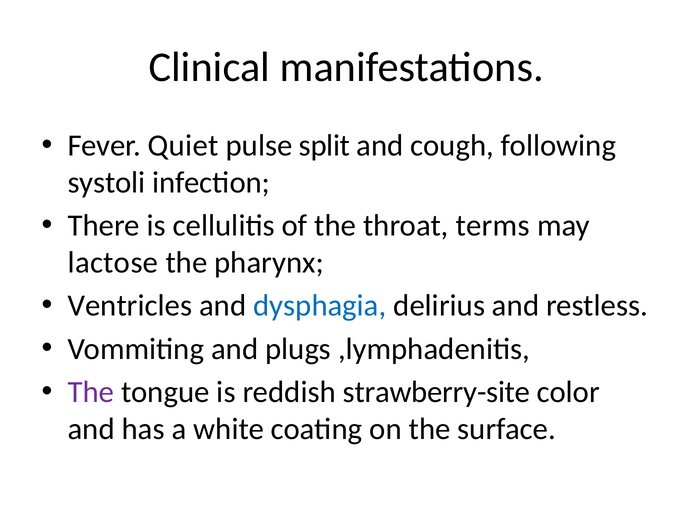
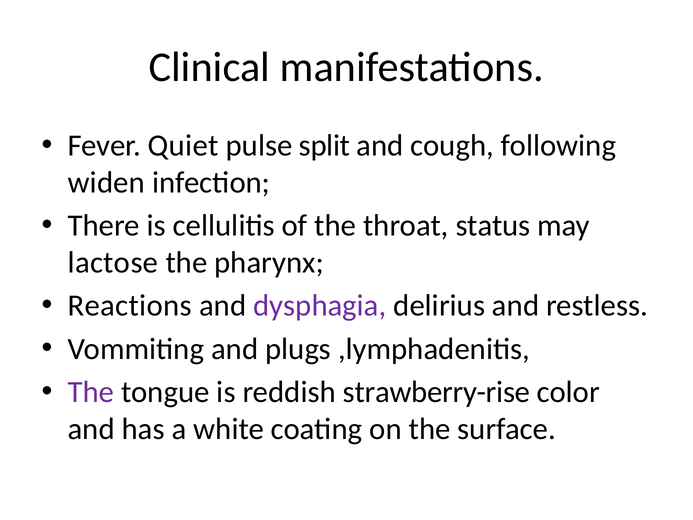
systoli: systoli -> widen (106, 182)
terms: terms -> status (493, 225)
Ventricles: Ventricles -> Reactions (130, 306)
dysphagia colour: blue -> purple (320, 306)
strawberry-site: strawberry-site -> strawberry-rise (437, 392)
